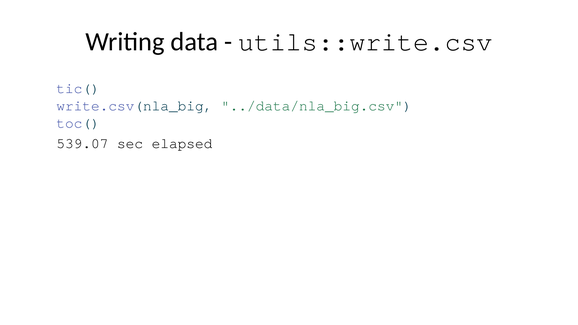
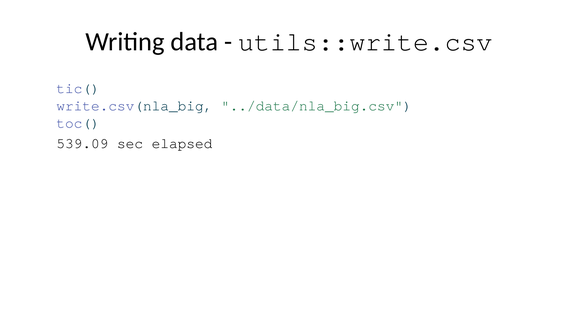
539.07: 539.07 -> 539.09 (82, 143)
